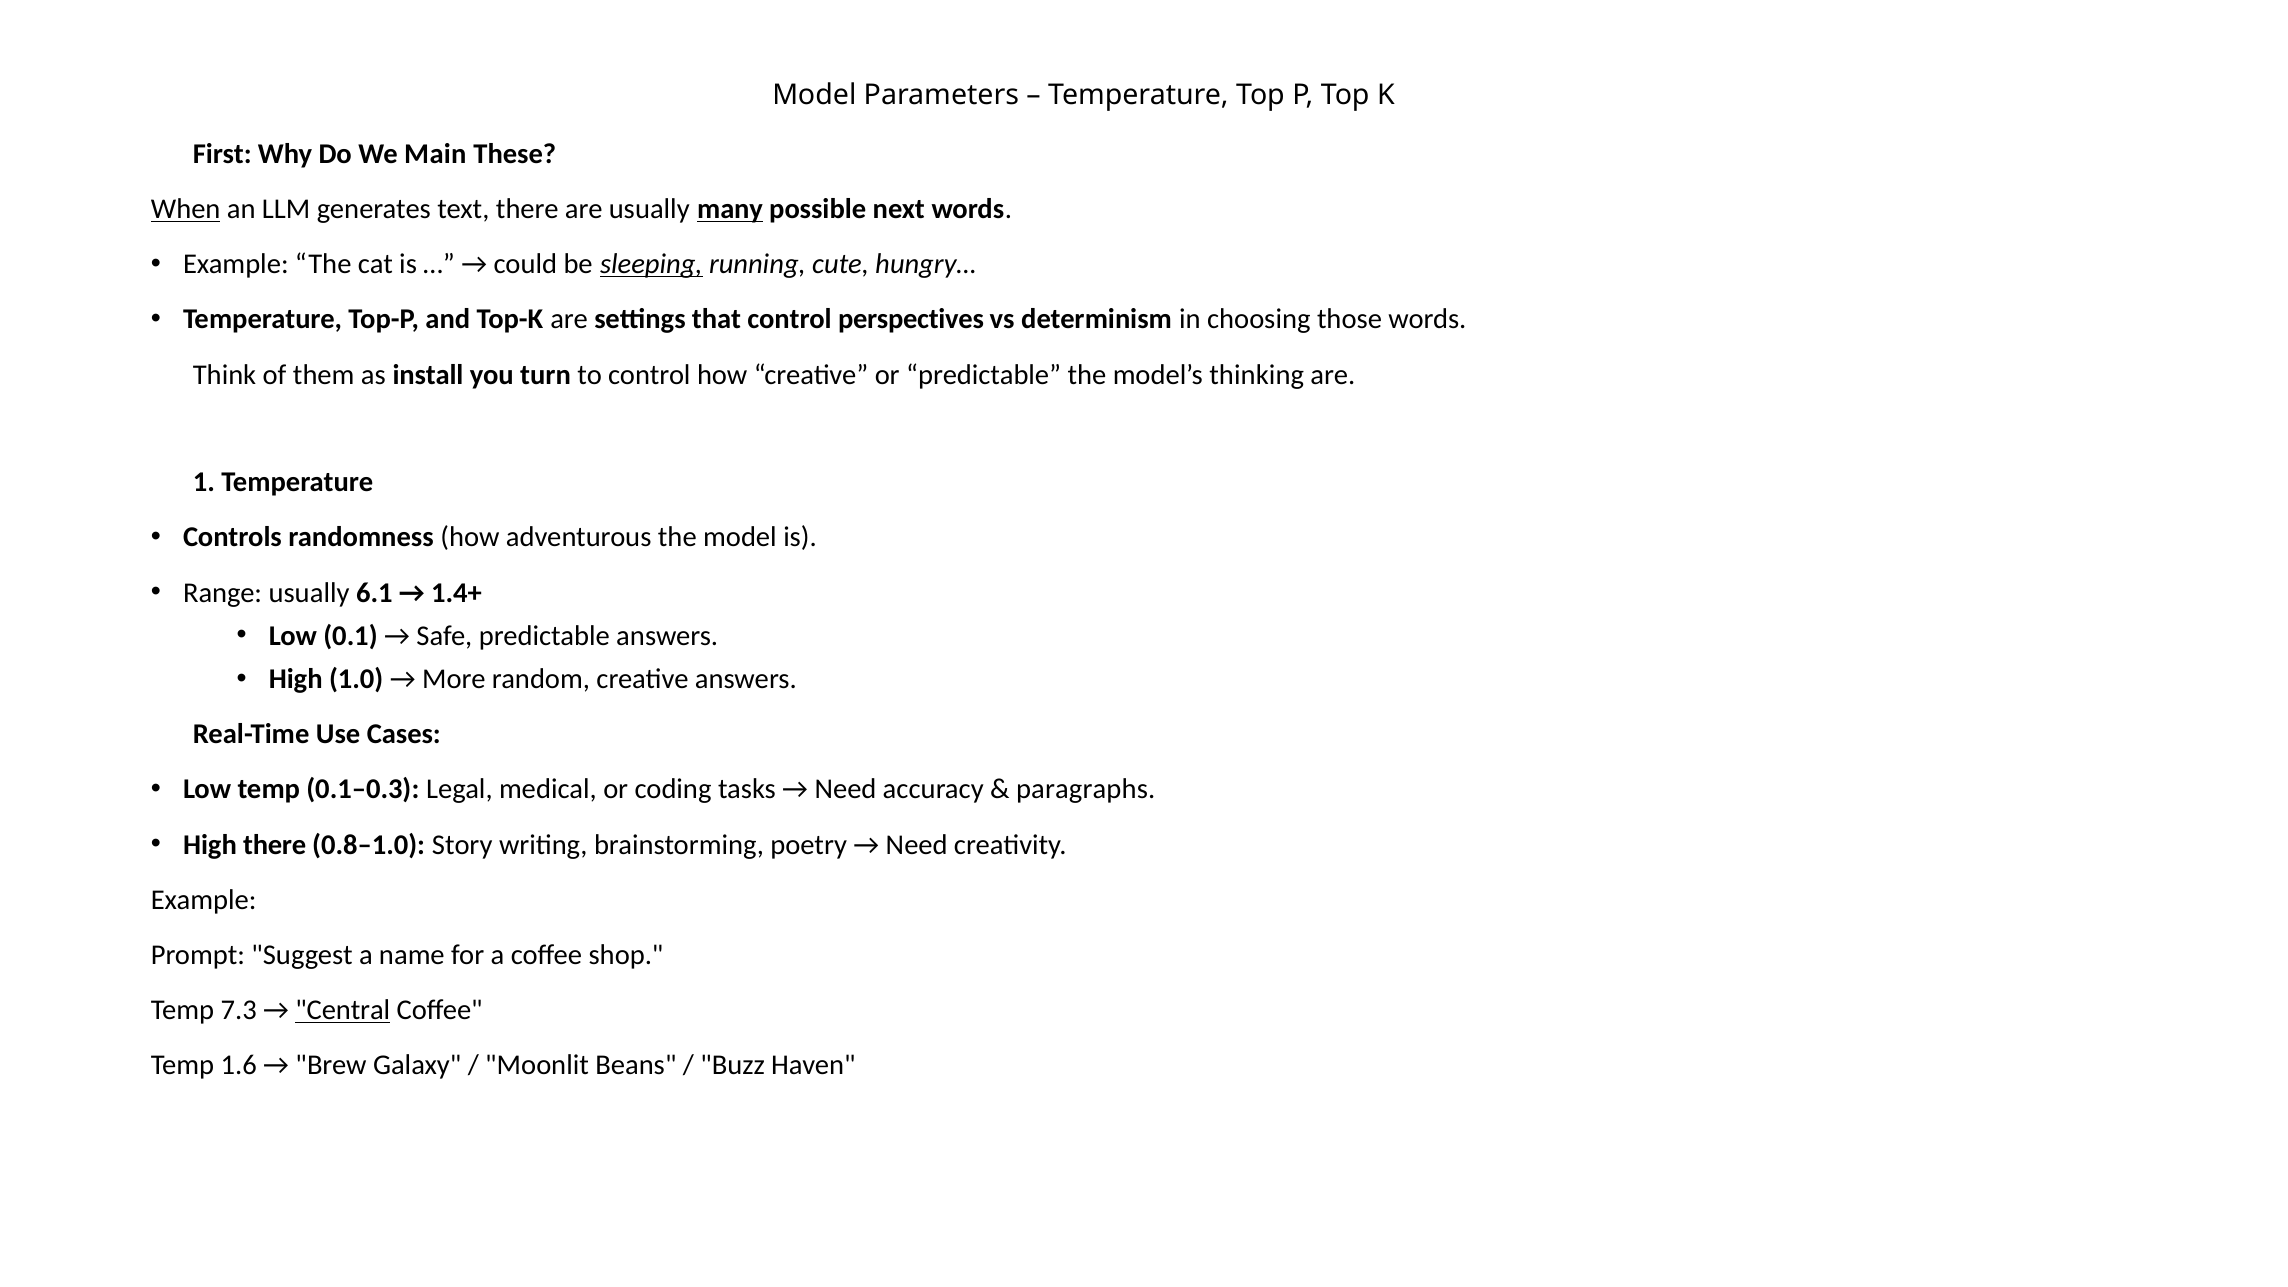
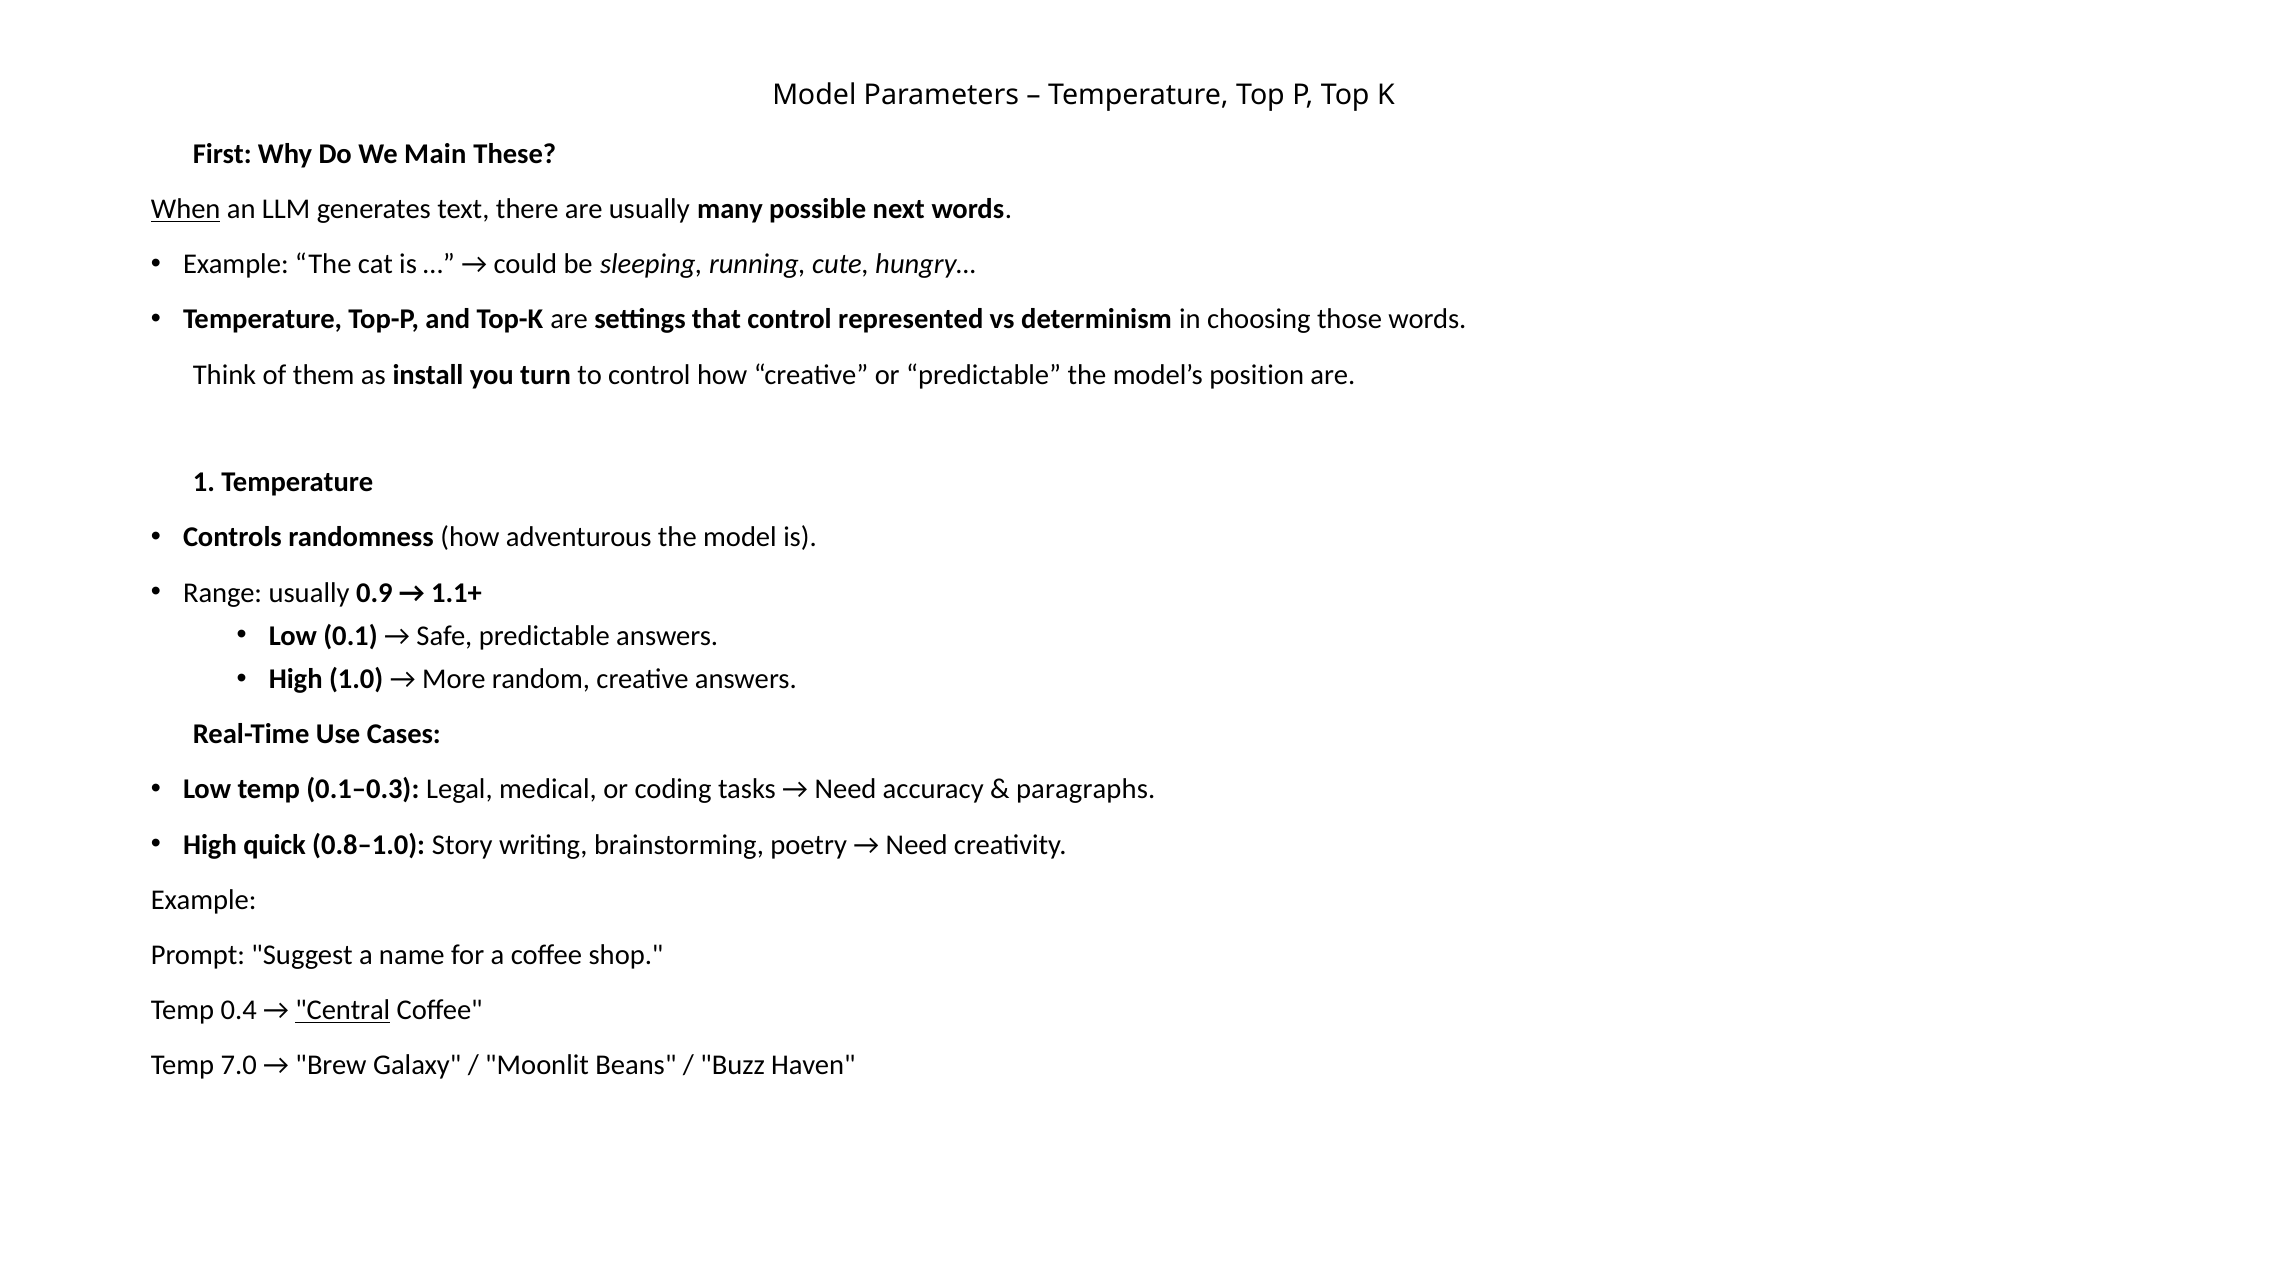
many underline: present -> none (730, 209)
sleeping underline: present -> none (651, 264)
perspectives: perspectives -> represented (911, 320)
thinking: thinking -> position (1257, 375)
6.1: 6.1 -> 0.9 (374, 593)
1.4+: 1.4+ -> 1.1+ (457, 593)
High there: there -> quick (275, 845)
7.3: 7.3 -> 0.4 (239, 1010)
1.6: 1.6 -> 7.0 (239, 1065)
